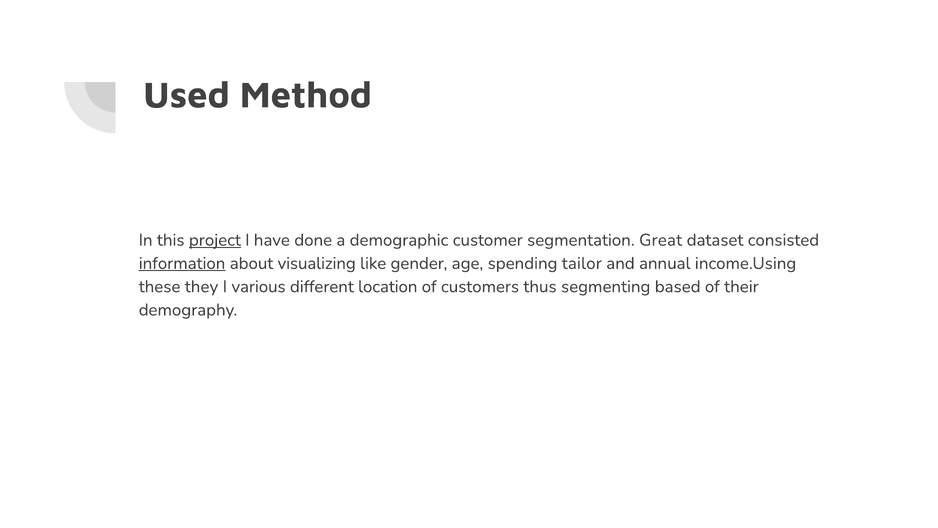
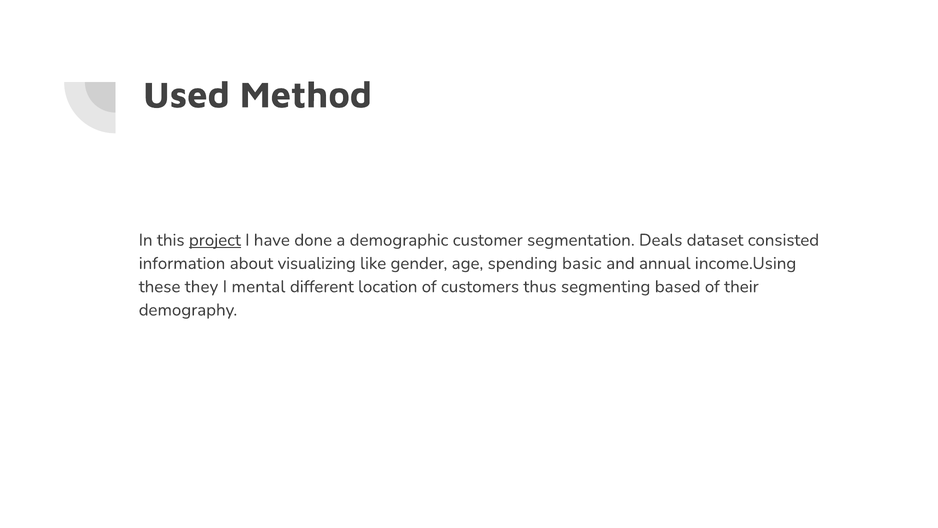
Great: Great -> Deals (661, 240)
information underline: present -> none (182, 263)
tailor: tailor -> basic (582, 263)
various: various -> mental (258, 286)
